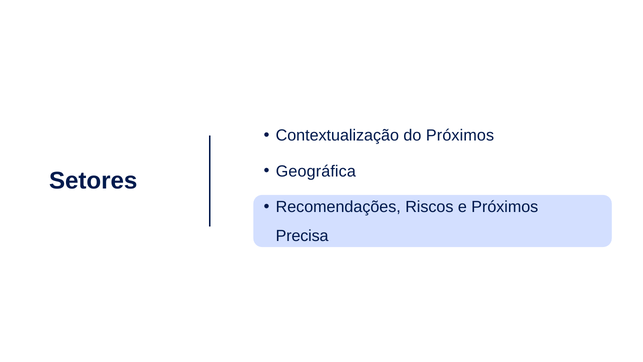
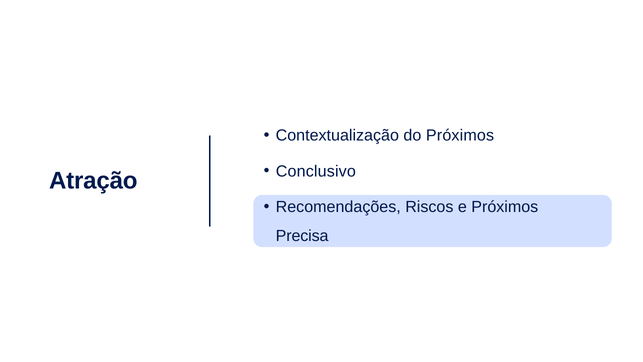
Geográfica: Geográfica -> Conclusivo (316, 171)
Setores: Setores -> Atração (93, 181)
